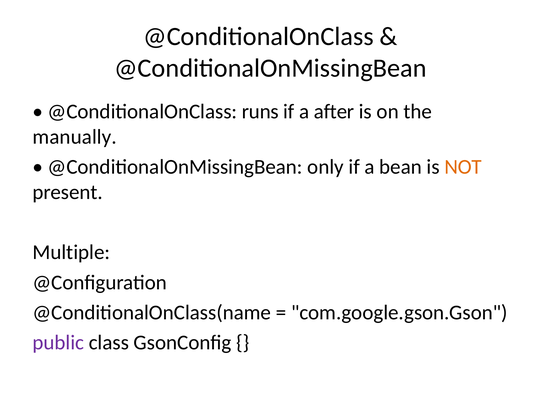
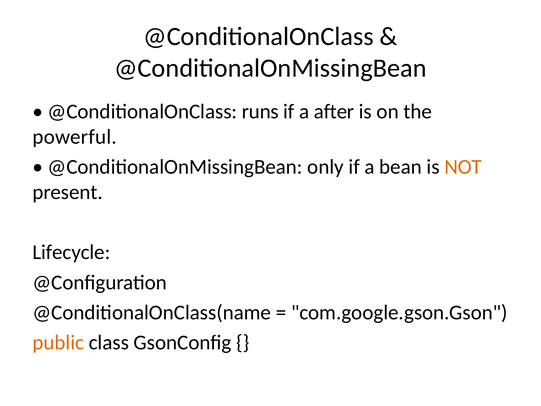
manually: manually -> powerful (75, 137)
Multiple: Multiple -> Lifecycle (71, 252)
public colour: purple -> orange (58, 342)
